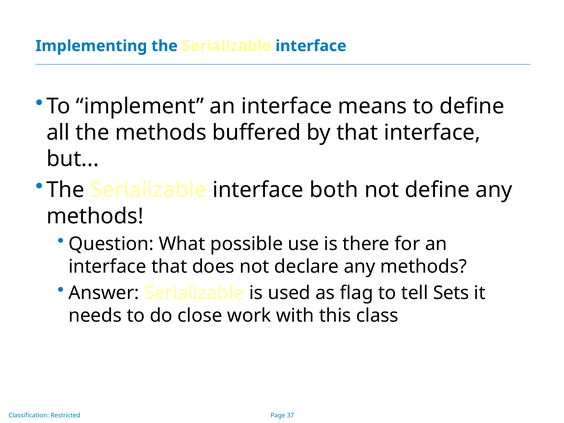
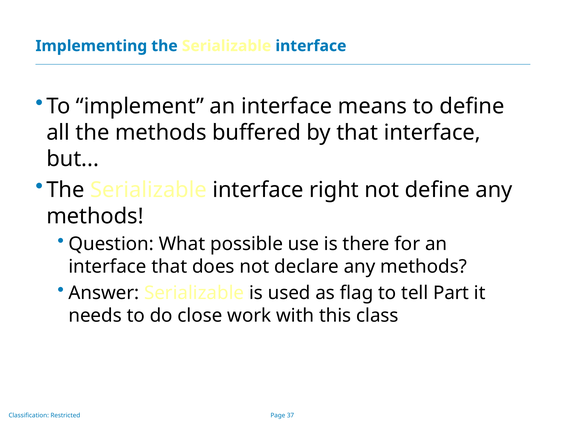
both: both -> right (334, 190)
Sets: Sets -> Part (451, 293)
